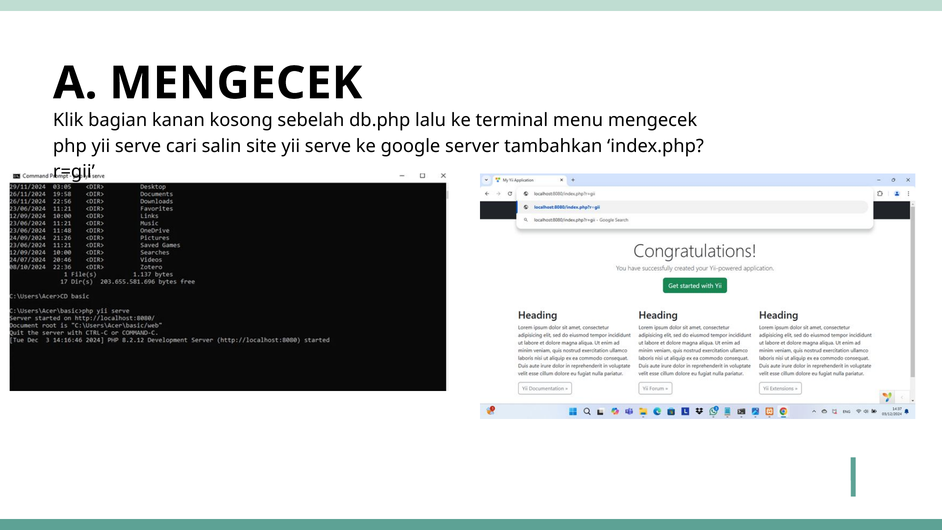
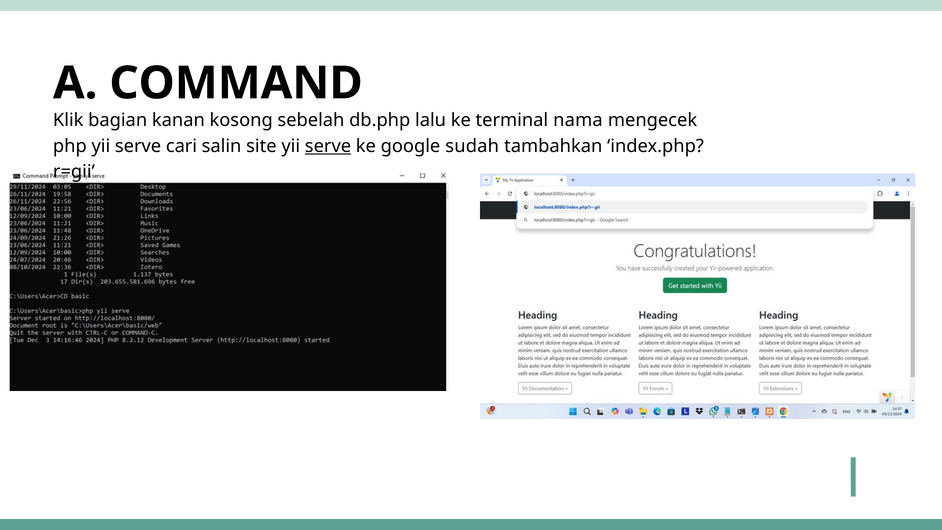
A MENGECEK: MENGECEK -> COMMAND (236, 83)
menu: menu -> nama (578, 120)
serve underline: none -> present (328, 146)
server: server -> sudah (472, 146)
